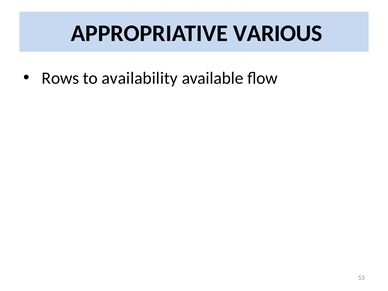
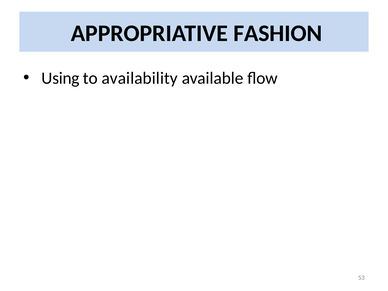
VARIOUS: VARIOUS -> FASHION (278, 33)
Rows: Rows -> Using (60, 78)
